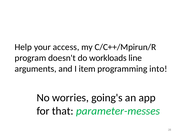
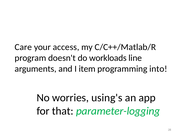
Help: Help -> Care (23, 47)
C/C++/Mpirun/R: C/C++/Mpirun/R -> C/C++/Matlab/R (125, 47)
going's: going's -> using's (107, 98)
parameter-messes: parameter-messes -> parameter-logging (118, 111)
